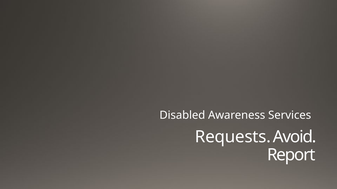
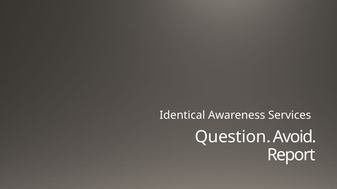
Disabled: Disabled -> Identical (182, 116)
Requests: Requests -> Question (233, 137)
